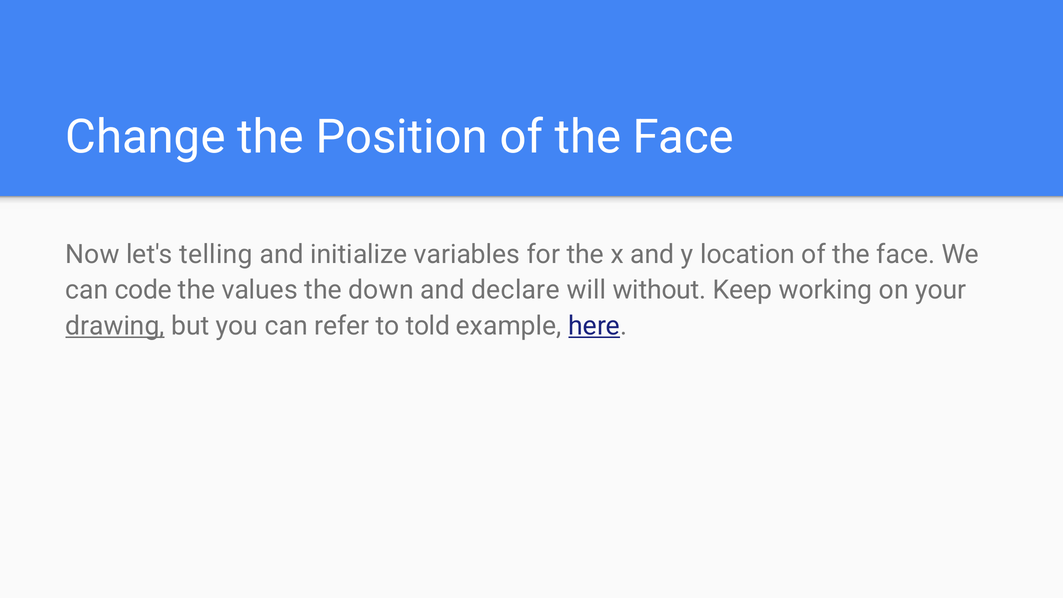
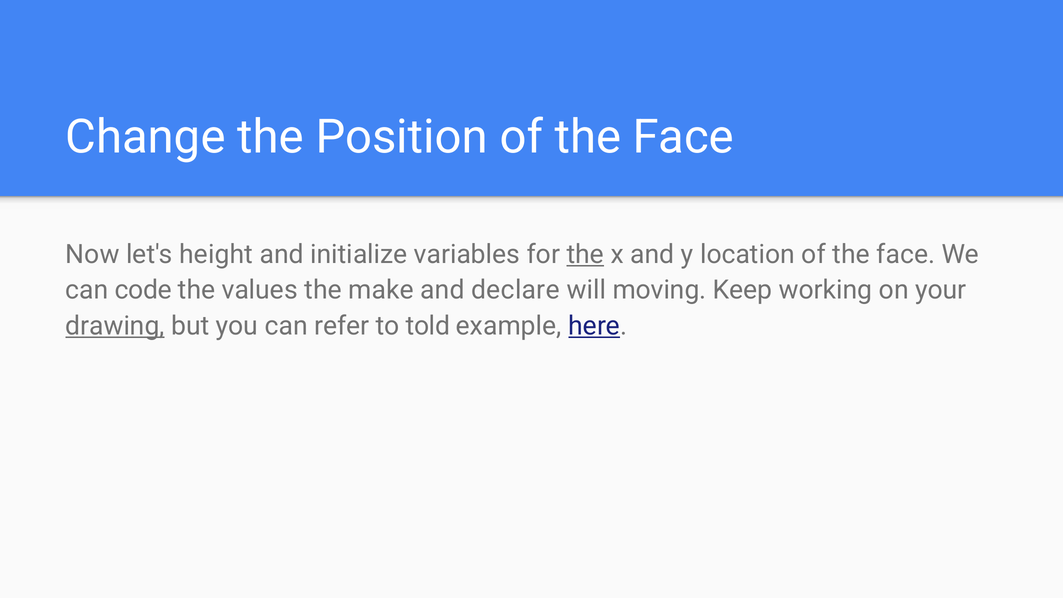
telling: telling -> height (216, 254)
the underline: none -> present (585, 254)
down: down -> make (381, 290)
without: without -> moving (659, 290)
